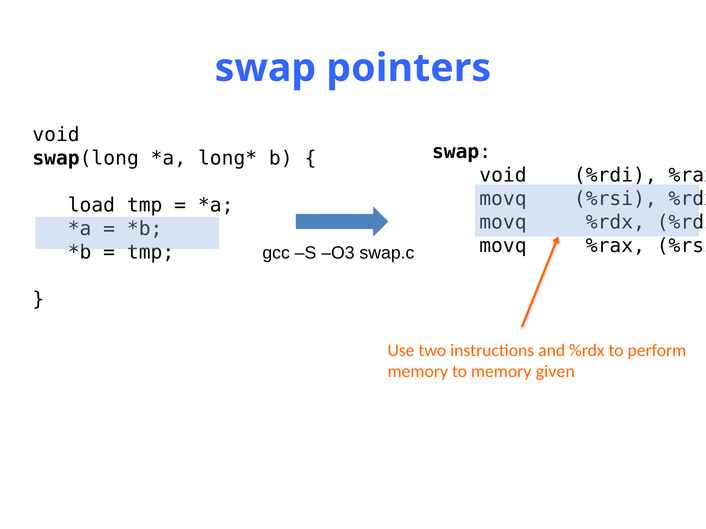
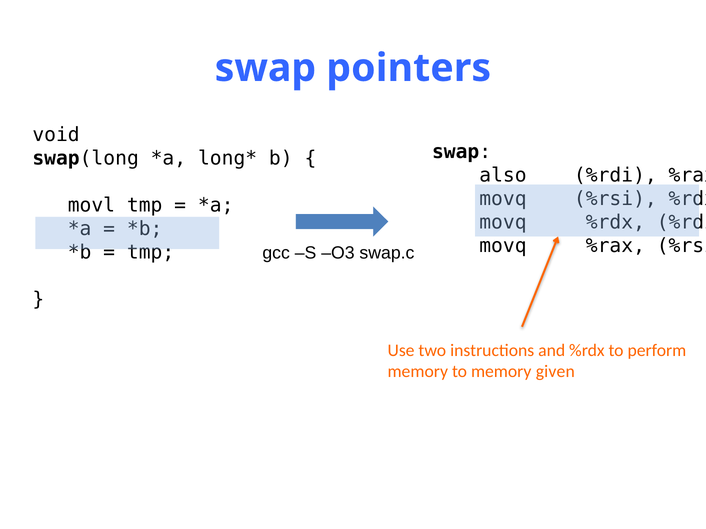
void: void -> also (503, 175)
load: load -> movl (91, 205)
